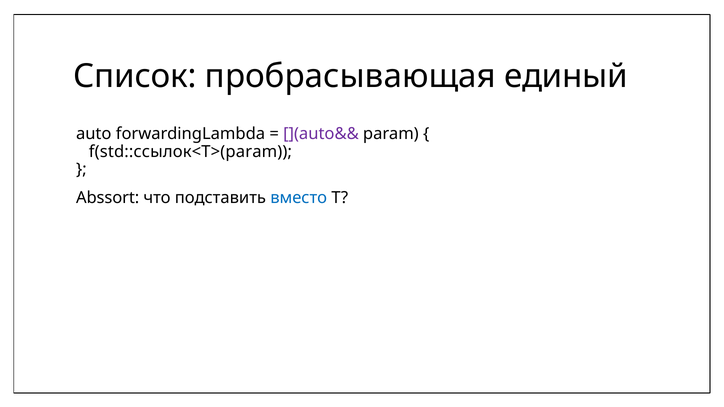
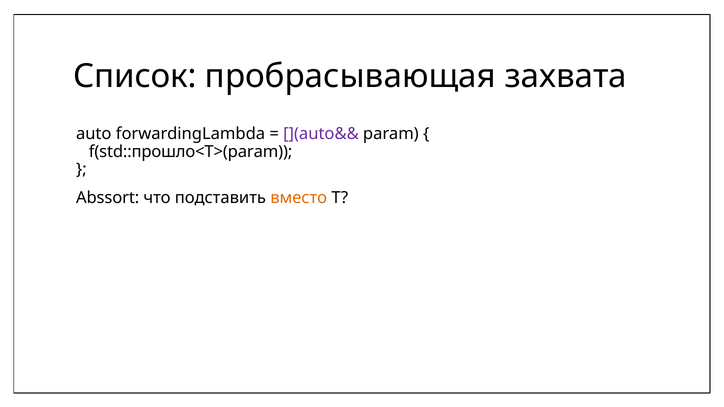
единый: единый -> захвата (566, 76)
f(std::ссылок<T>(param: f(std::ссылок<T>(param -> f(std::прошло<T>(param (191, 152)
вместо colour: blue -> orange (299, 198)
